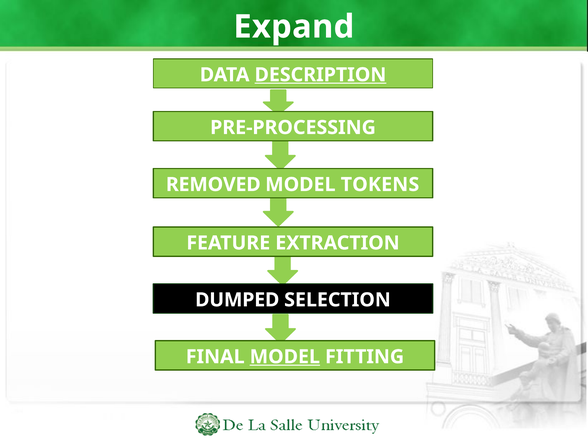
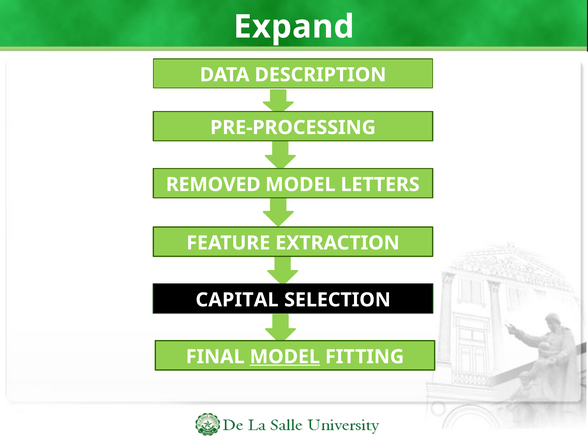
DESCRIPTION underline: present -> none (320, 75)
TOKENS: TOKENS -> LETTERS (380, 185)
DUMPED: DUMPED -> CAPITAL (237, 300)
